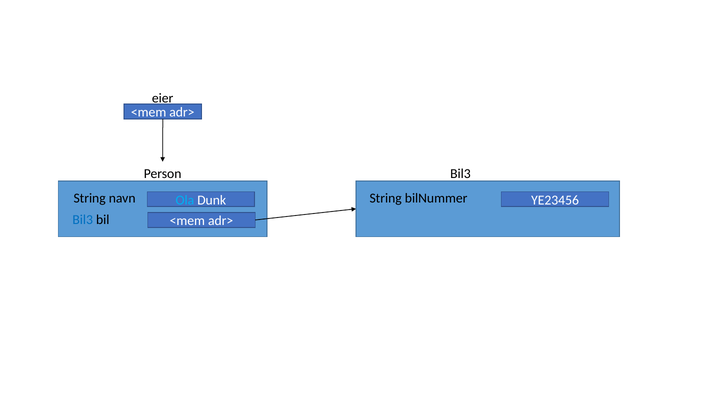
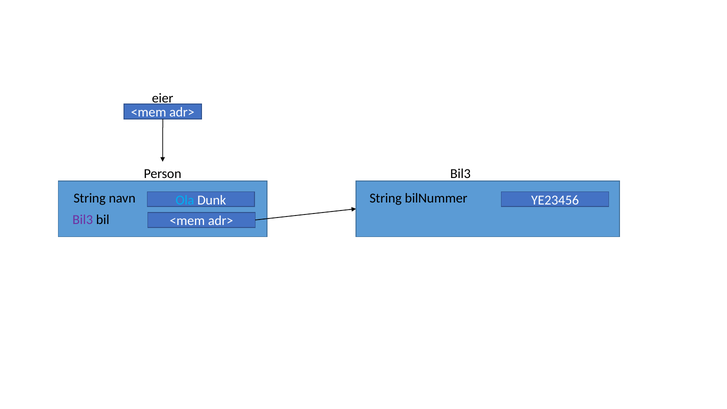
Bil3 colour: blue -> purple (83, 220)
